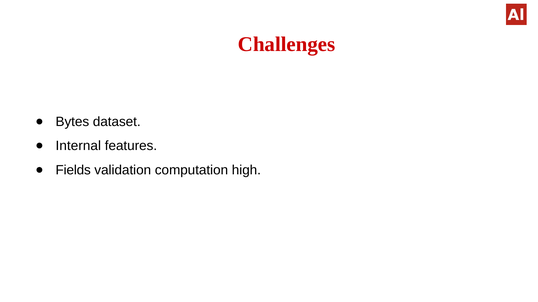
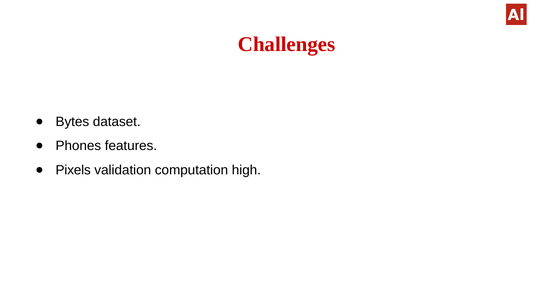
Internal: Internal -> Phones (78, 146)
Fields: Fields -> Pixels (73, 170)
